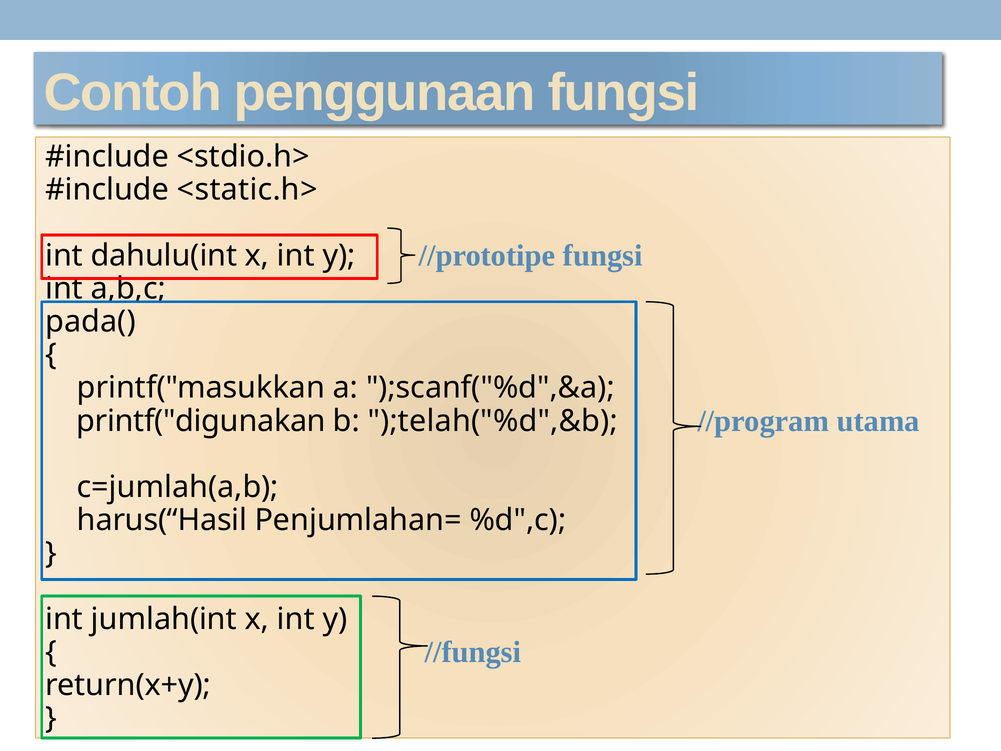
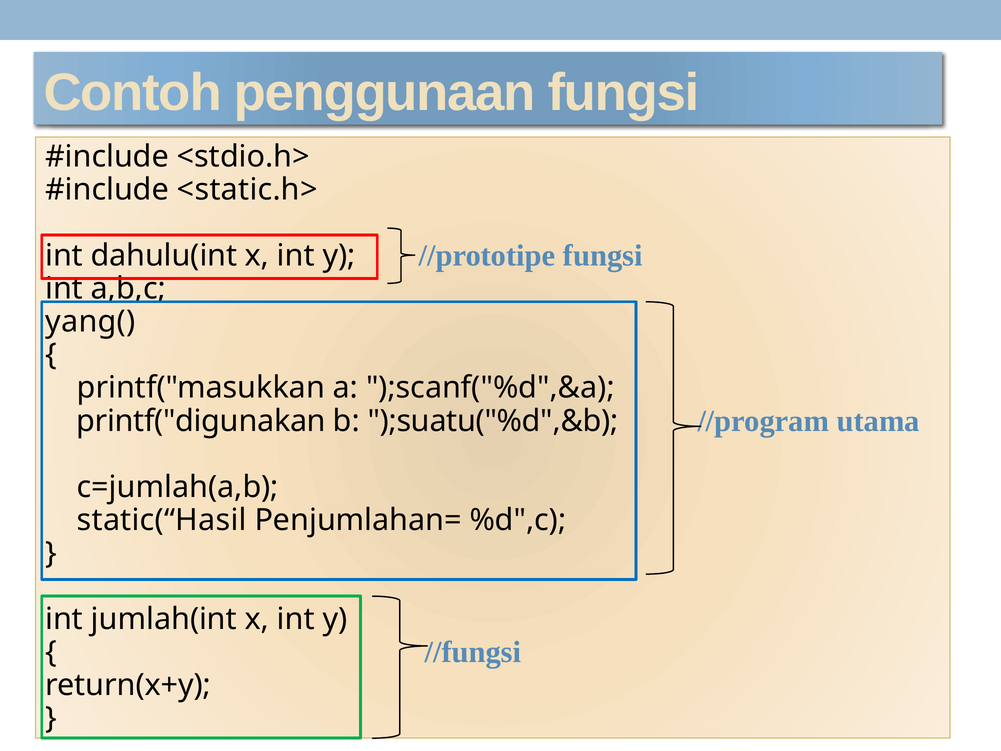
pada(: pada( -> yang( (90, 322)
);telah("%d",&b: );telah("%d",&b -> );suatu("%d",&b (493, 421)
harus(“Hasil: harus(“Hasil -> static(“Hasil (162, 520)
